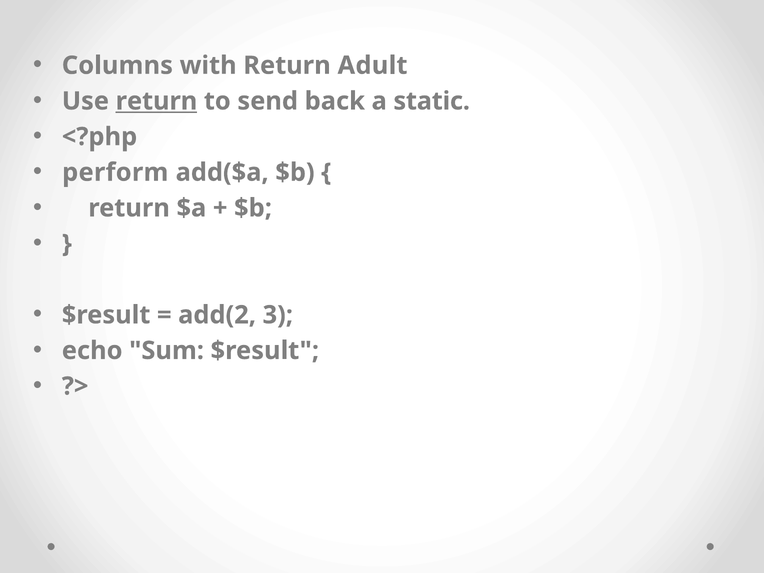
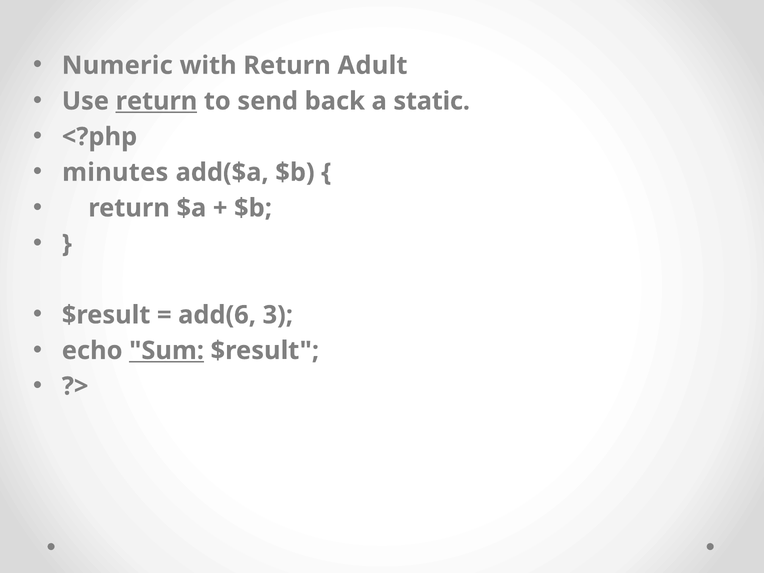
Columns: Columns -> Numeric (117, 65)
perform: perform -> minutes (115, 172)
add(2: add(2 -> add(6 (217, 315)
Sum underline: none -> present (167, 351)
